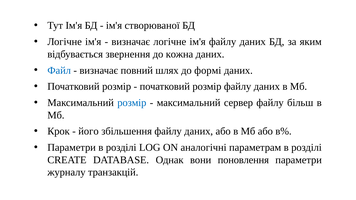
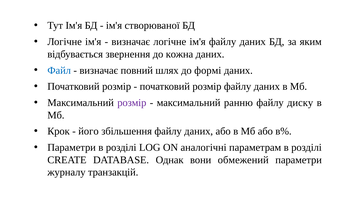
розмір colour: blue -> purple (132, 103)
сервер: сервер -> ранню (238, 103)
більш: більш -> диску (300, 103)
поновлення: поновлення -> обмежений (243, 160)
